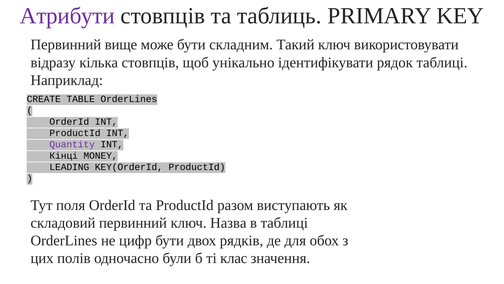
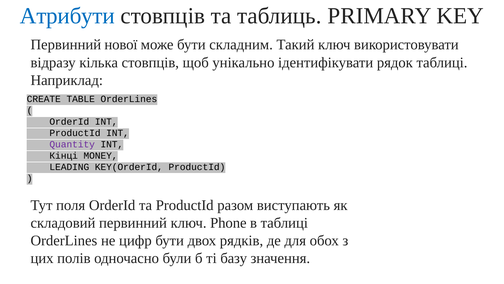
Атрибути colour: purple -> blue (67, 16)
вище: вище -> нової (121, 45)
Назва: Назва -> Phone (228, 223)
клас: клас -> базу (234, 258)
